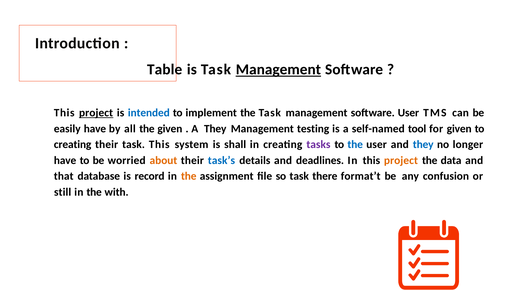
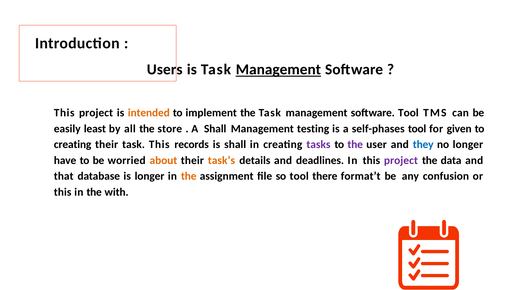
Table: Table -> Users (165, 70)
project underline: present -> none (96, 113)
intended colour: blue -> orange (149, 113)
software User: User -> Tool (408, 113)
easily have: have -> least (95, 129)
the given: given -> store (170, 129)
A They: They -> Shall (215, 129)
self-named: self-named -> self-phases (378, 129)
system: system -> records (192, 145)
the colour: blue -> purple (355, 145)
task’s colour: blue -> orange (221, 160)
project colour: orange -> purple (401, 160)
is record: record -> longer (150, 176)
so task: task -> tool (299, 176)
still: still -> this (63, 192)
